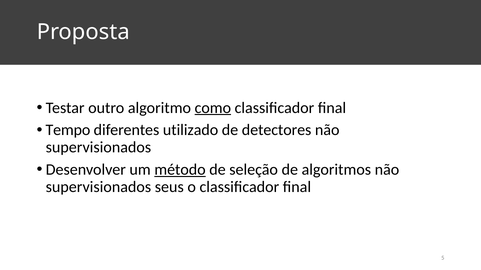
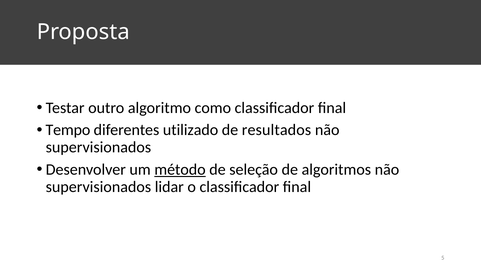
como underline: present -> none (213, 108)
detectores: detectores -> resultados (276, 130)
seus: seus -> lidar (169, 187)
